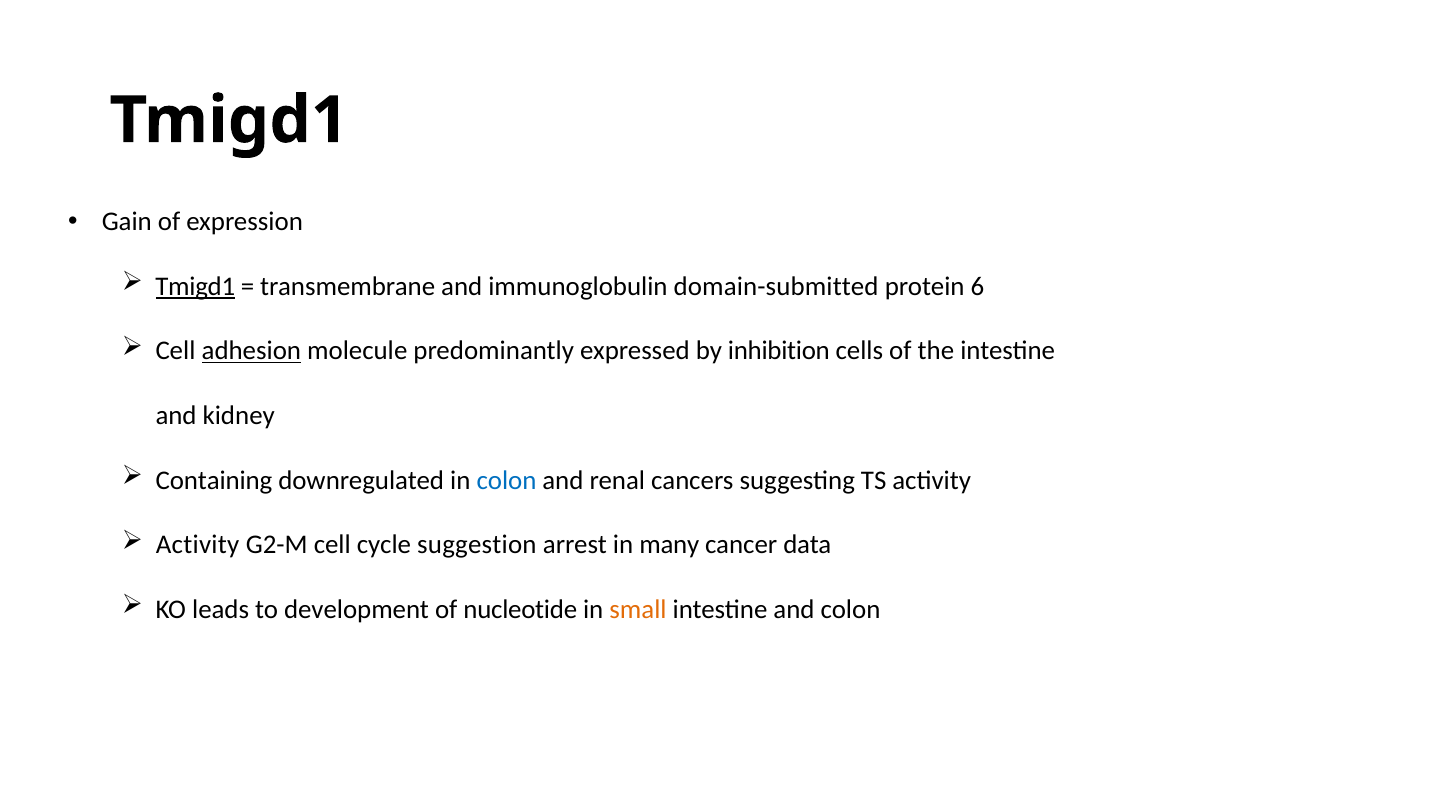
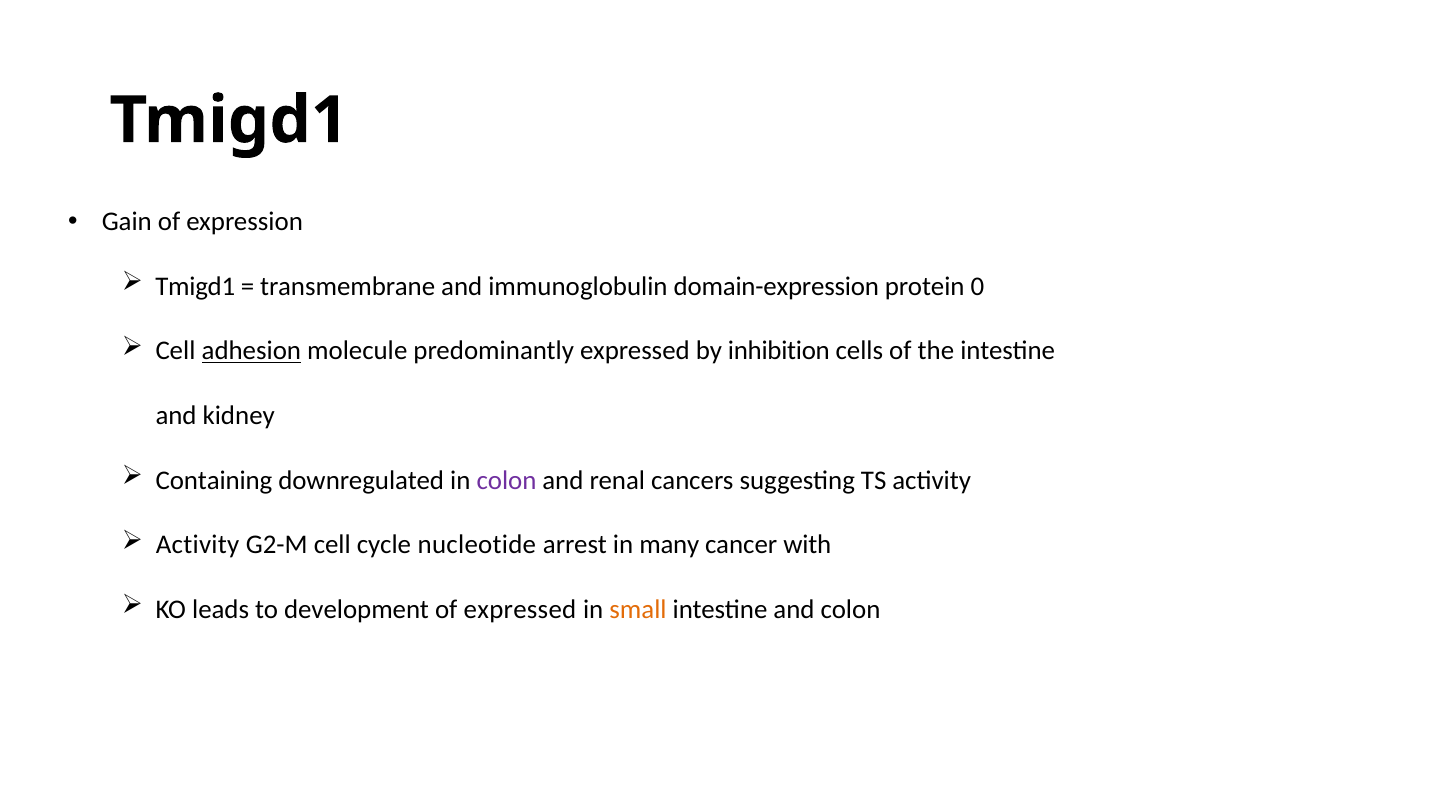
Tmigd1 underline: present -> none (195, 287)
domain-submitted: domain-submitted -> domain-expression (776, 287)
6: 6 -> 0 (977, 287)
colon colour: blue -> purple (506, 480)
suggestion: suggestion -> nucleotide (477, 545)
data: data -> with (807, 545)
of nucleotide: nucleotide -> expressed (520, 609)
